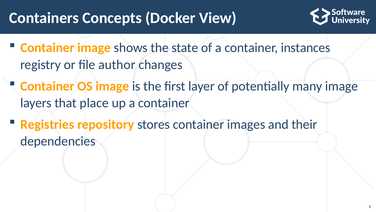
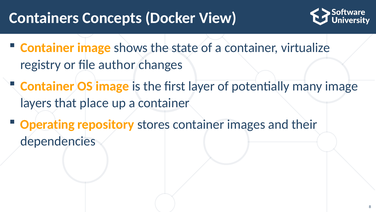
instances: instances -> virtualize (306, 48)
Registries: Registries -> Operating (47, 124)
